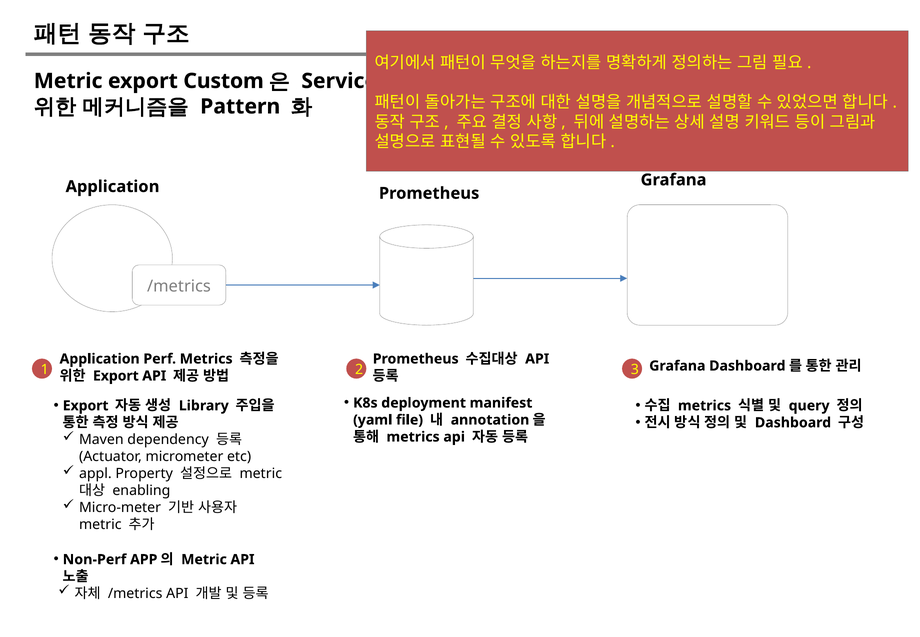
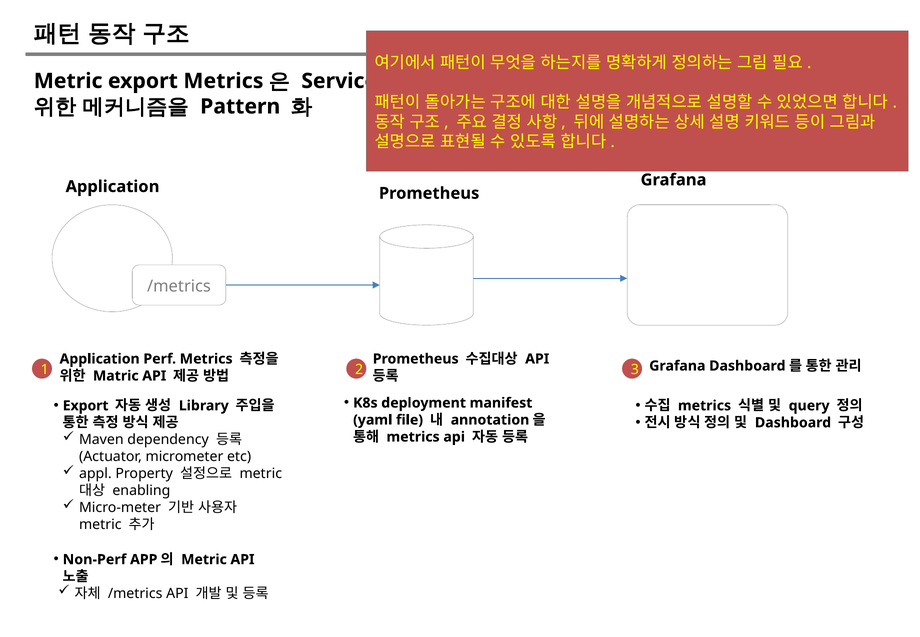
export Custom: Custom -> Metrics (223, 81)
Export: Export -> Matric (116, 376)
